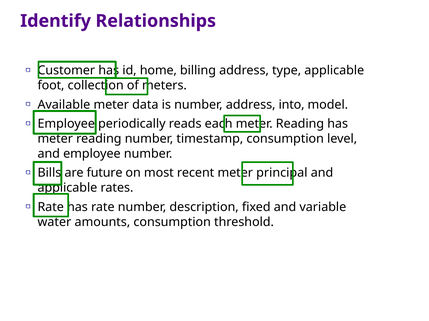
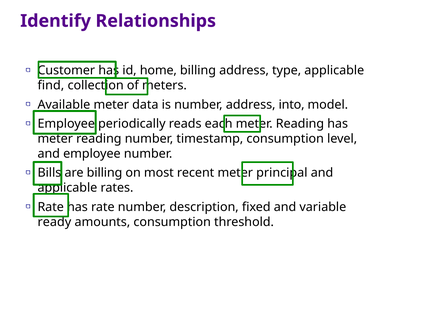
foot: foot -> find (51, 86)
are future: future -> billing (105, 173)
water: water -> ready (54, 222)
